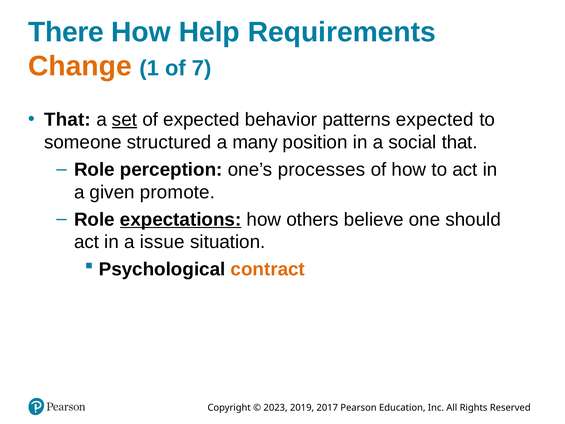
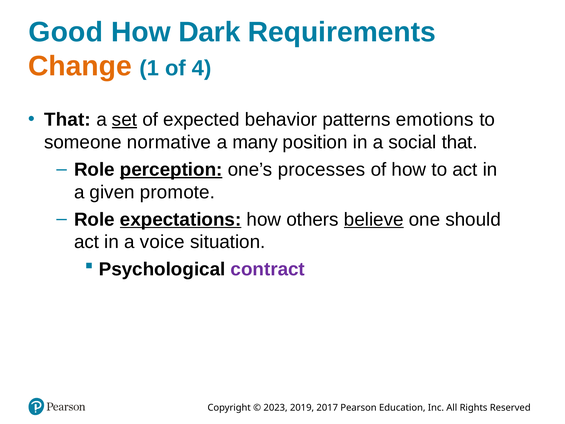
There: There -> Good (66, 32)
Help: Help -> Dark (209, 32)
7: 7 -> 4 (202, 68)
patterns expected: expected -> emotions (435, 120)
structured: structured -> normative (169, 142)
perception underline: none -> present (171, 169)
believe underline: none -> present (374, 219)
issue: issue -> voice (162, 242)
contract colour: orange -> purple (268, 269)
